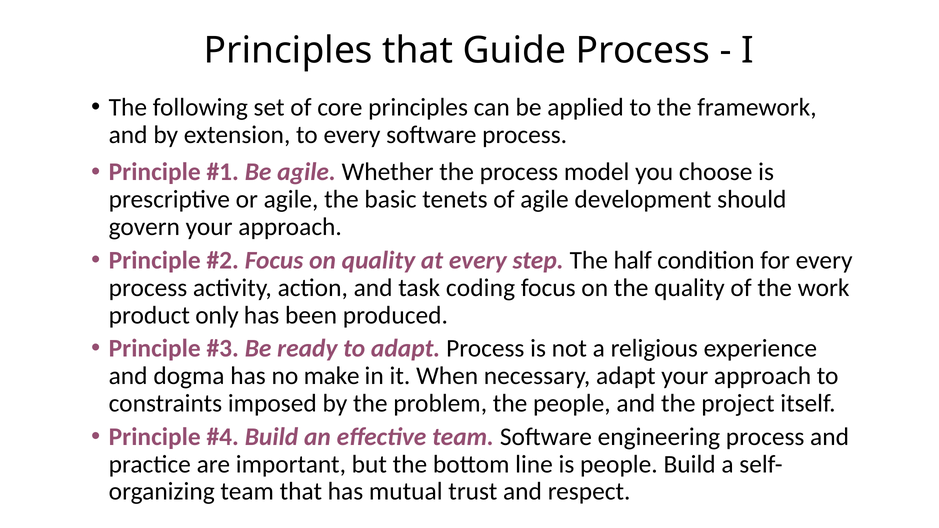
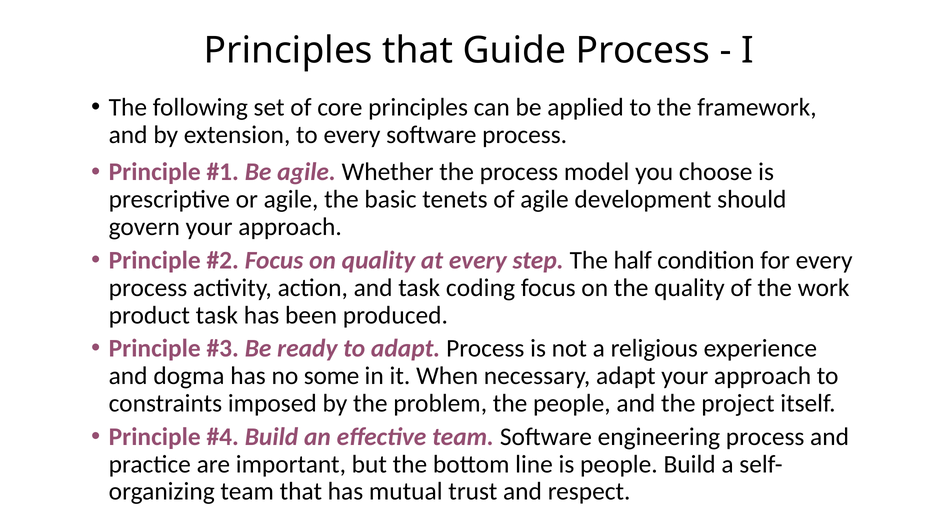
product only: only -> task (217, 315)
make: make -> some (332, 376)
